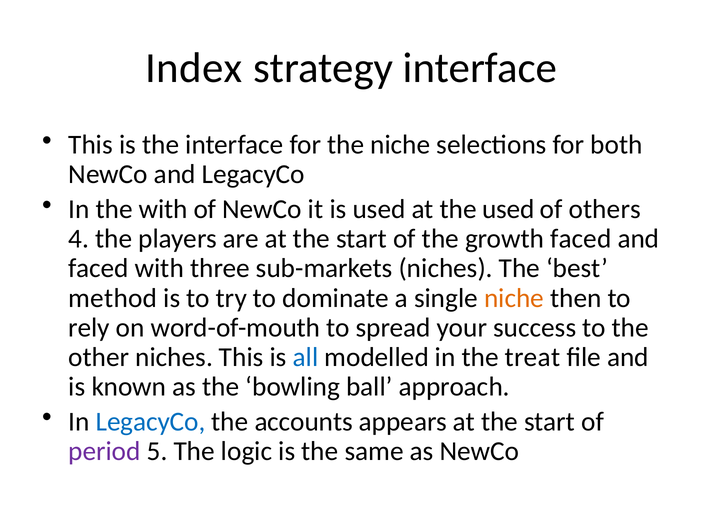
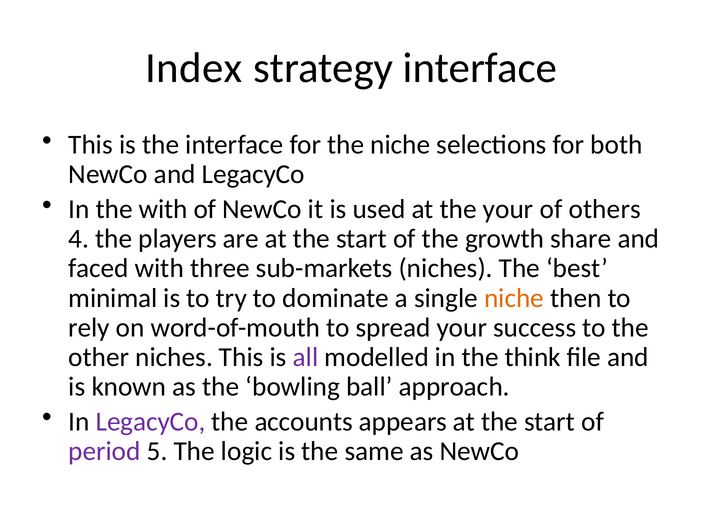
the used: used -> your (508, 209)
growth faced: faced -> share (581, 239)
method: method -> minimal (113, 298)
all colour: blue -> purple (306, 357)
treat: treat -> think (533, 357)
LegacyCo colour: blue -> purple (151, 421)
